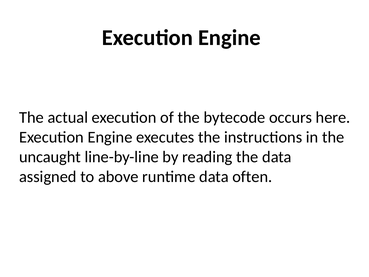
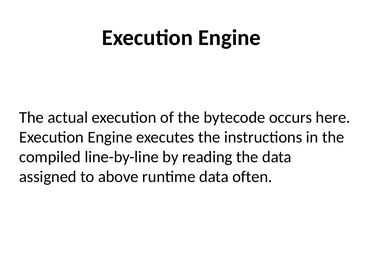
uncaught: uncaught -> compiled (50, 157)
